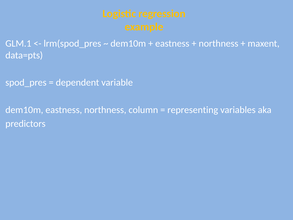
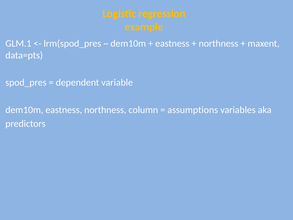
representing: representing -> assumptions (193, 110)
